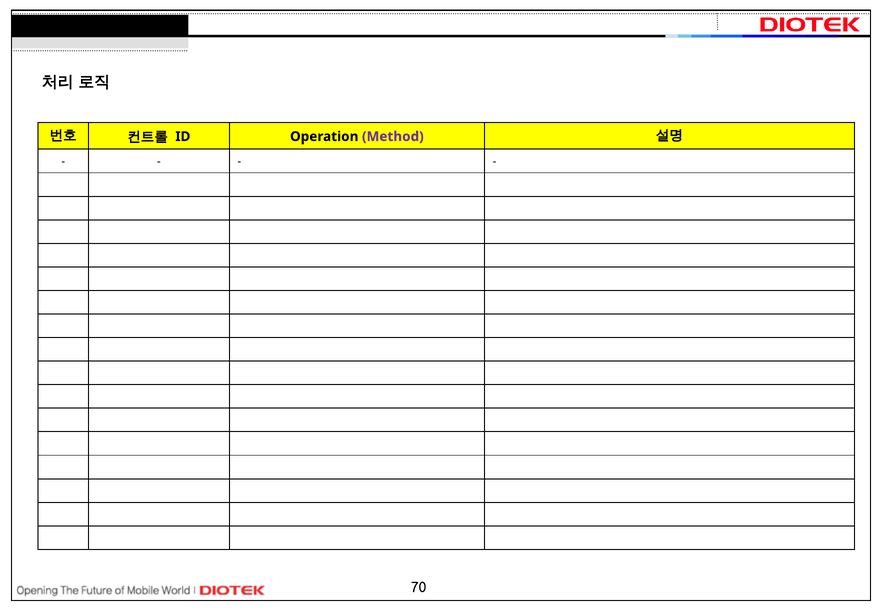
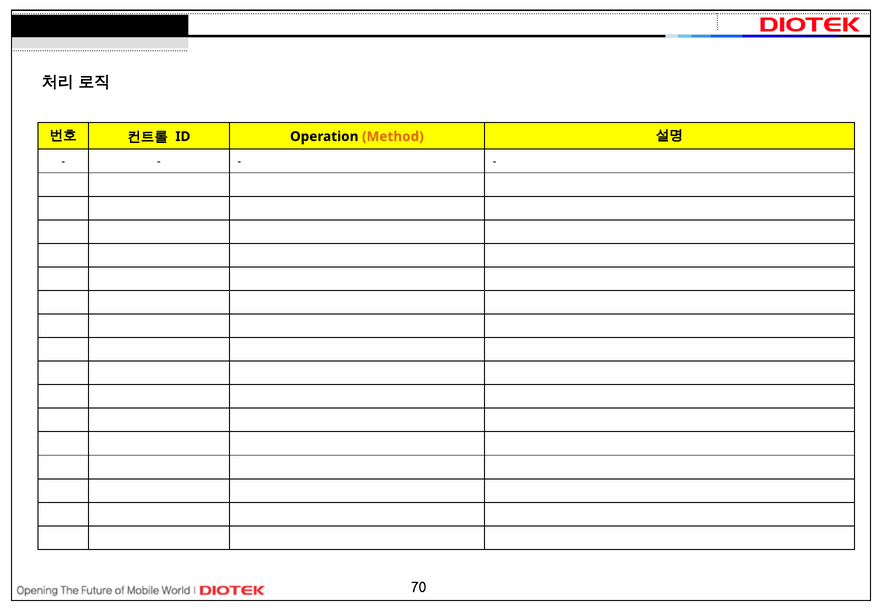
Method colour: purple -> orange (393, 136)
